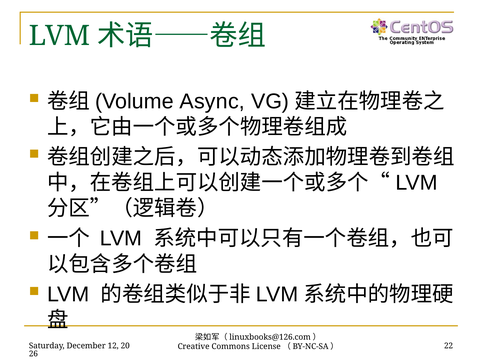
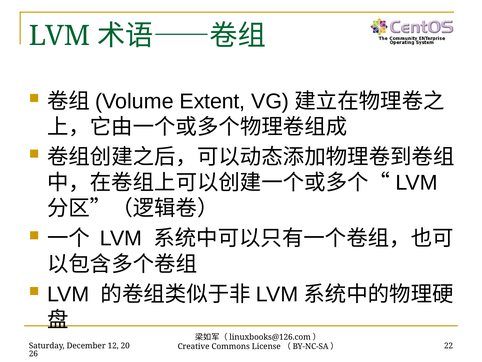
Async: Async -> Extent (212, 101)
